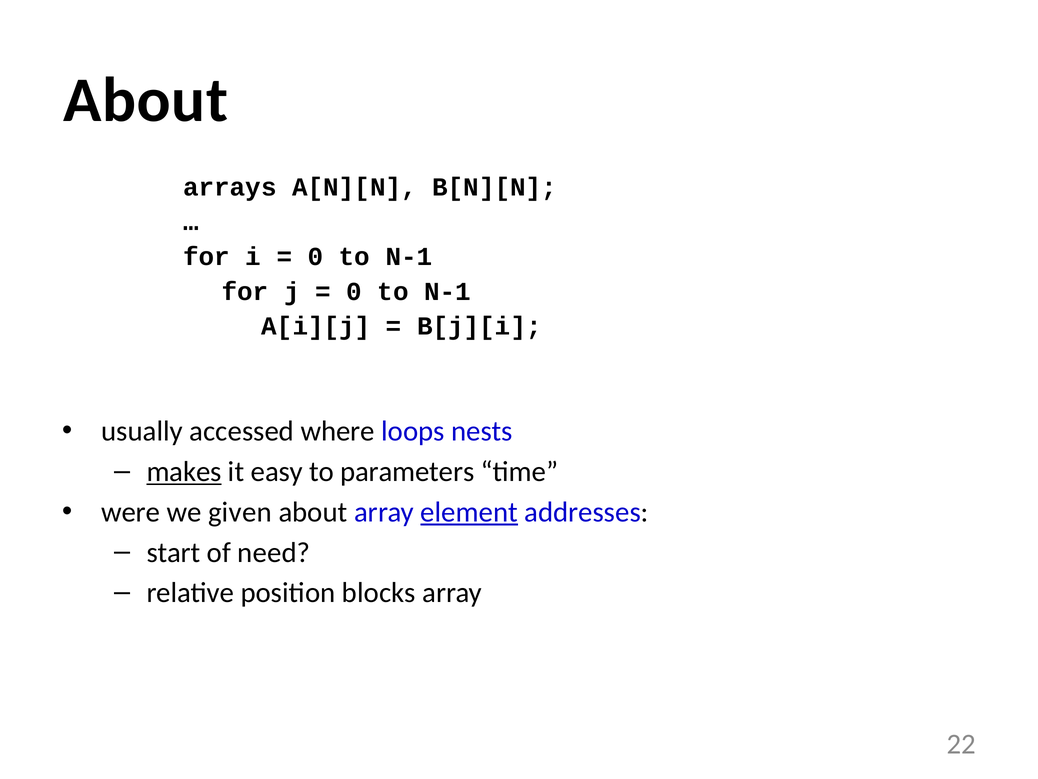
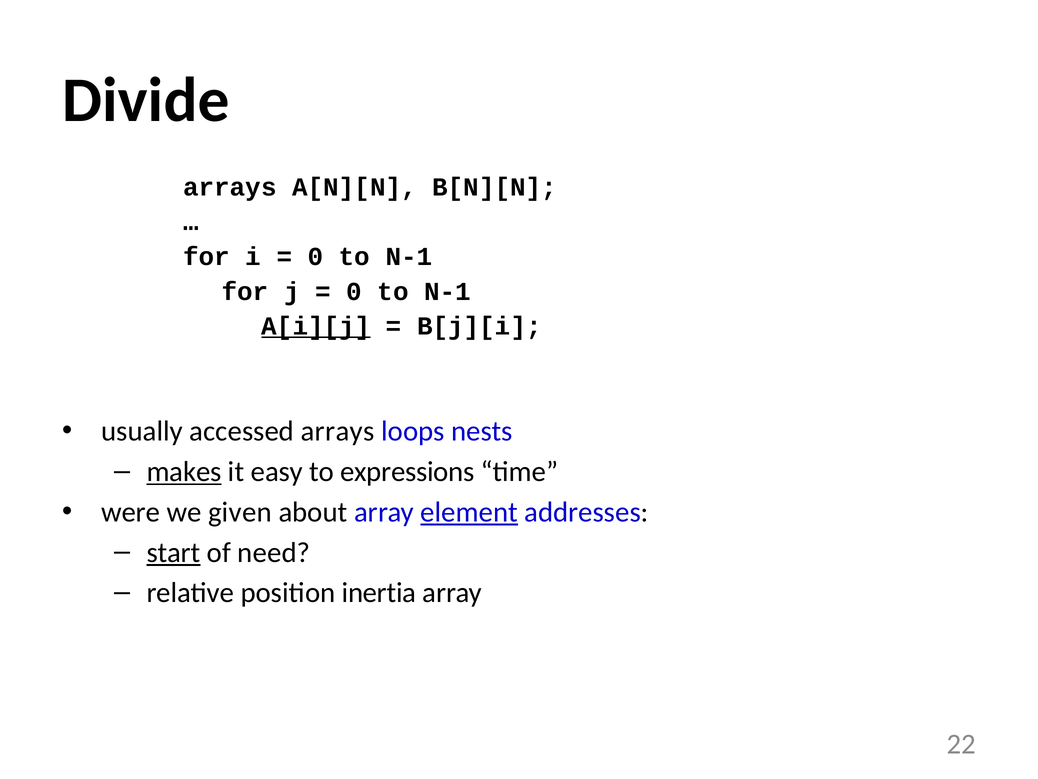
About: About -> Divide (146, 100)
A[i][j underline: none -> present (316, 326)
accessed where: where -> arrays (338, 431)
parameters: parameters -> expressions (407, 471)
start underline: none -> present (174, 552)
blocks: blocks -> inertia (379, 593)
